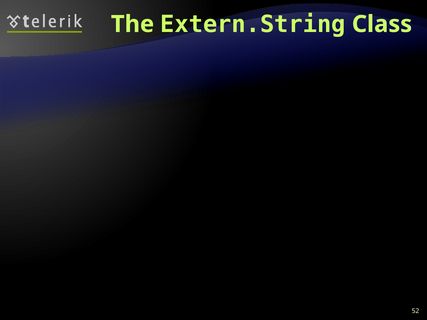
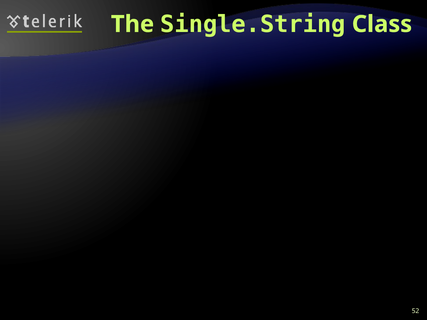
Extern.String: Extern.String -> Single.String (253, 24)
